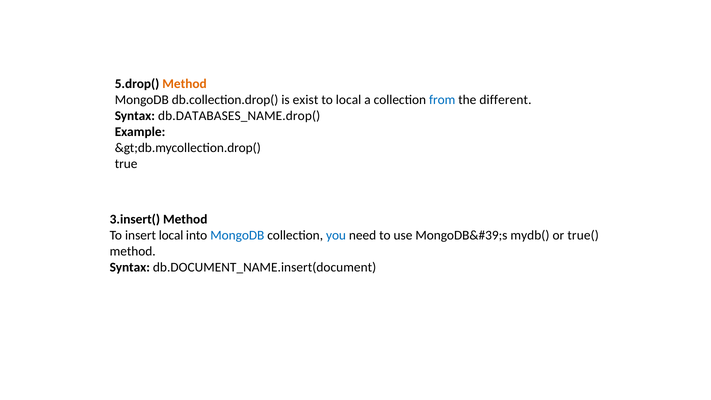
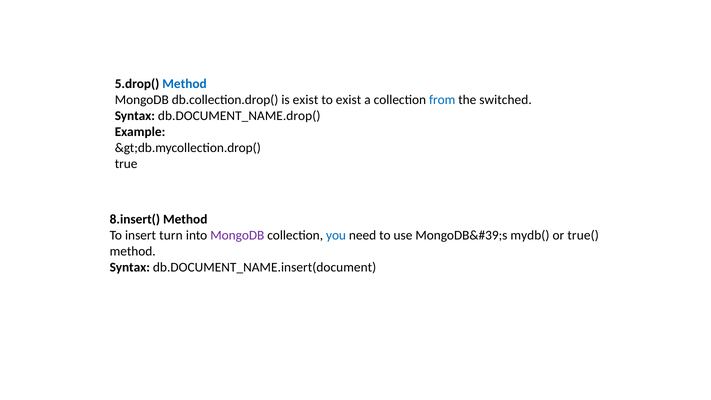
Method colour: orange -> blue (185, 84)
to local: local -> exist (349, 100)
different: different -> switched (506, 100)
db.DATABASES_NAME.drop(: db.DATABASES_NAME.drop( -> db.DOCUMENT_NAME.drop( (239, 116)
3.insert(: 3.insert( -> 8.insert( (135, 219)
insert local: local -> turn (171, 235)
MongoDB colour: blue -> purple (237, 235)
